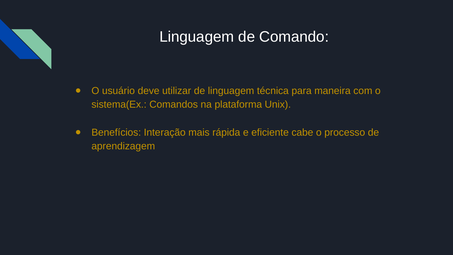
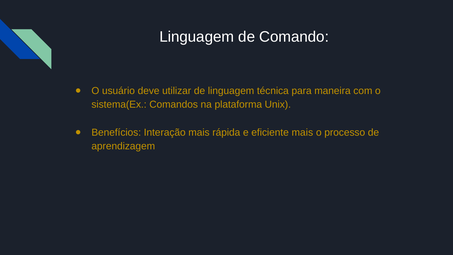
eficiente cabe: cabe -> mais (302, 132)
